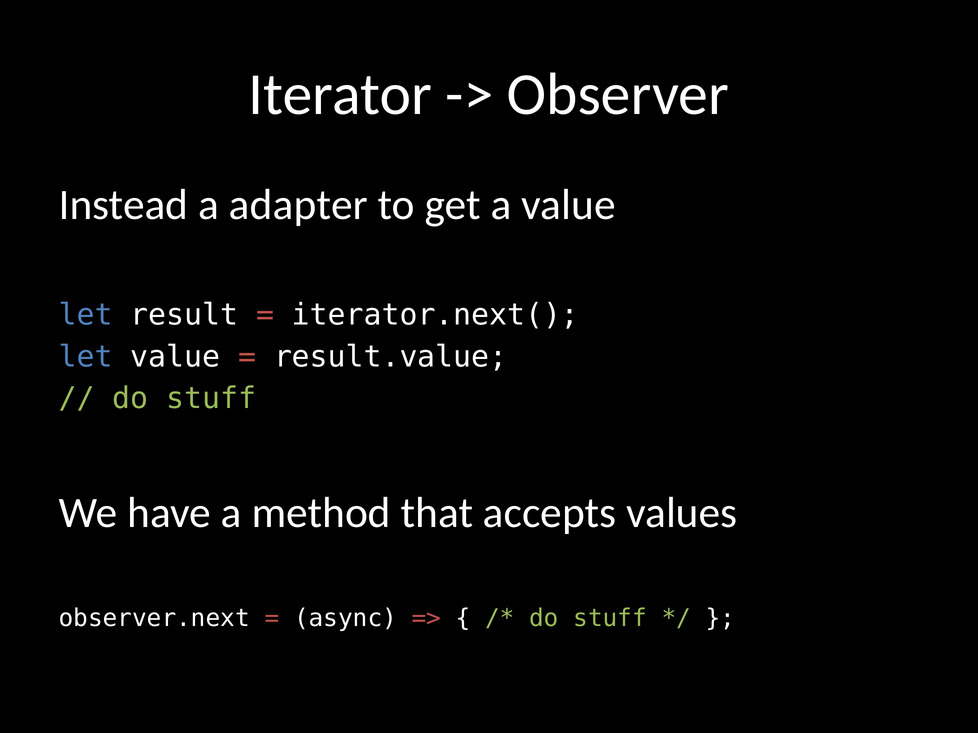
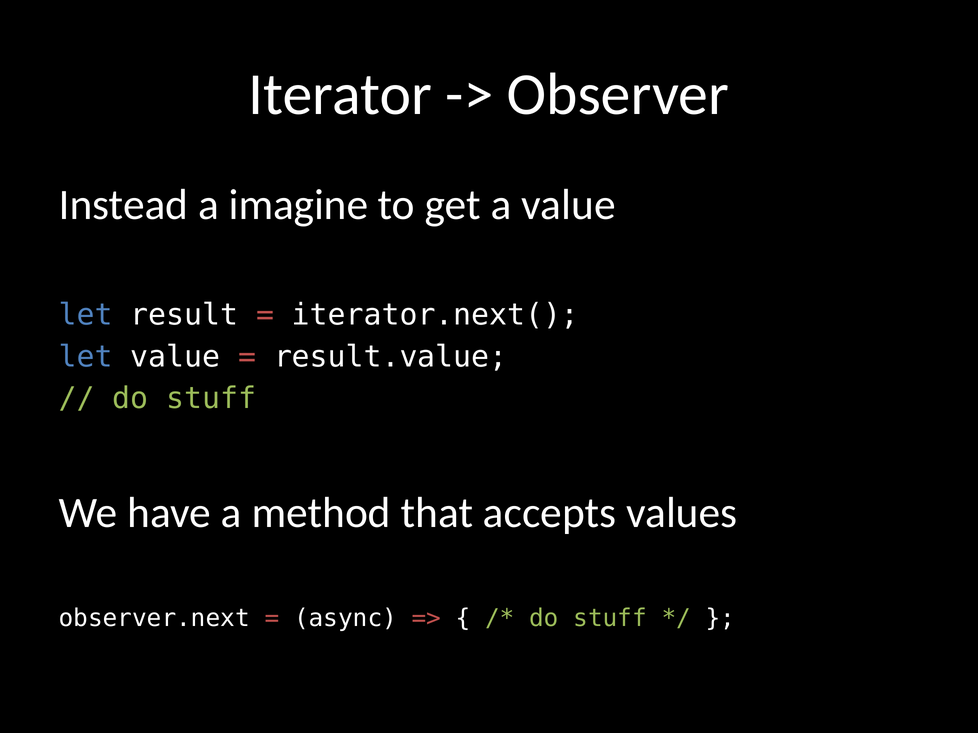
adapter: adapter -> imagine (299, 205)
